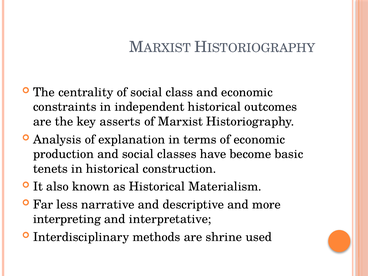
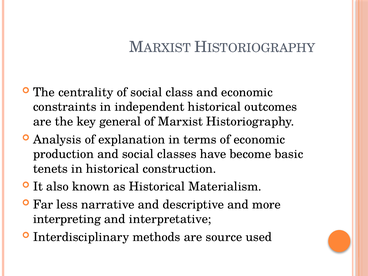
asserts: asserts -> general (120, 122)
shrine: shrine -> source (224, 237)
